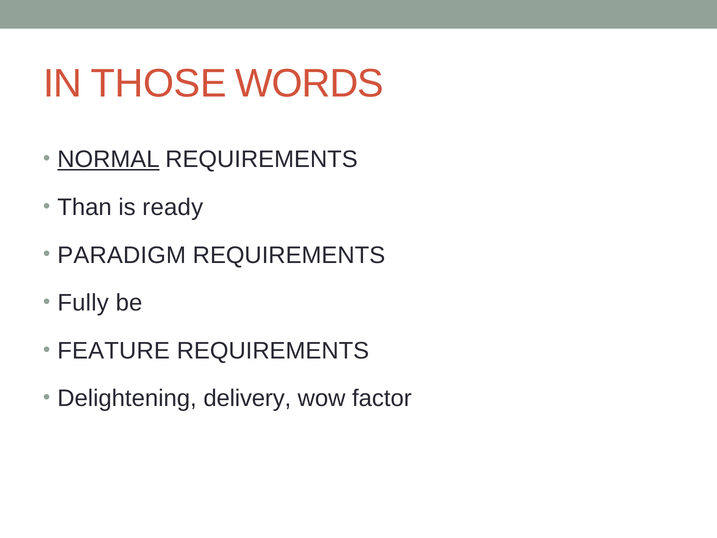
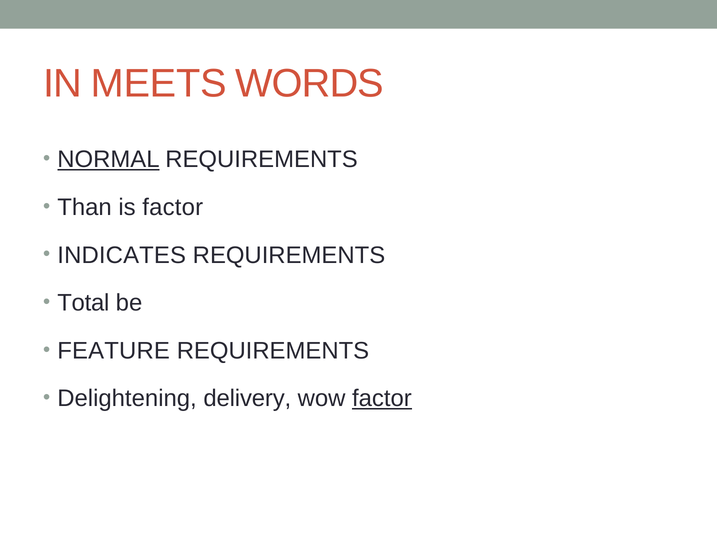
THOSE: THOSE -> MEETS (159, 83)
is ready: ready -> factor (173, 207)
PARADIGM: PARADIGM -> INDICATES (122, 255)
Fully: Fully -> Total (83, 303)
factor underline: none -> present (382, 398)
